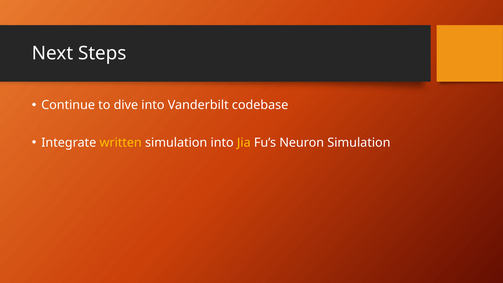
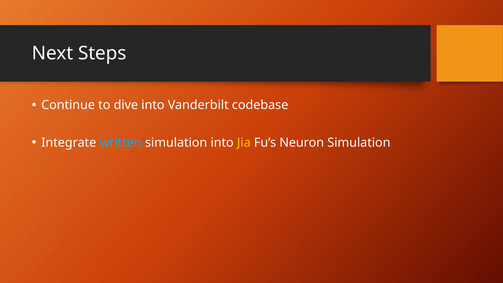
written colour: yellow -> light blue (121, 143)
